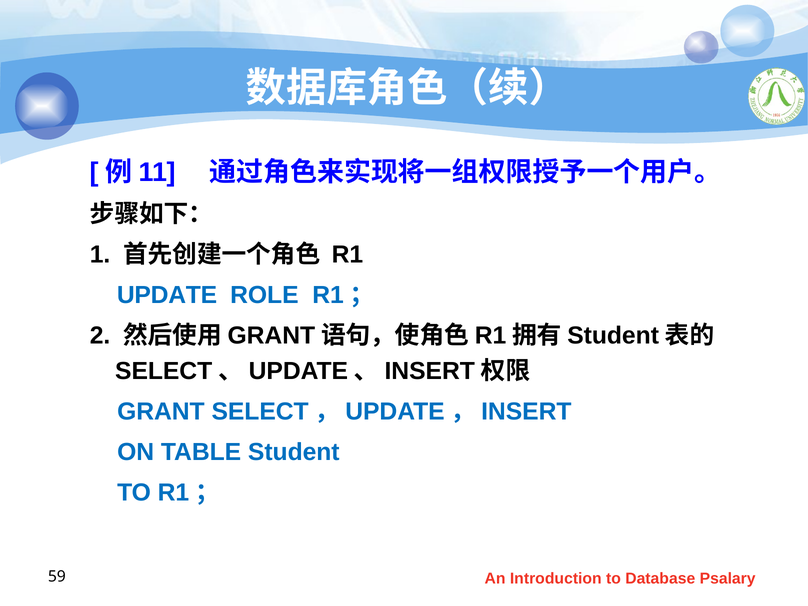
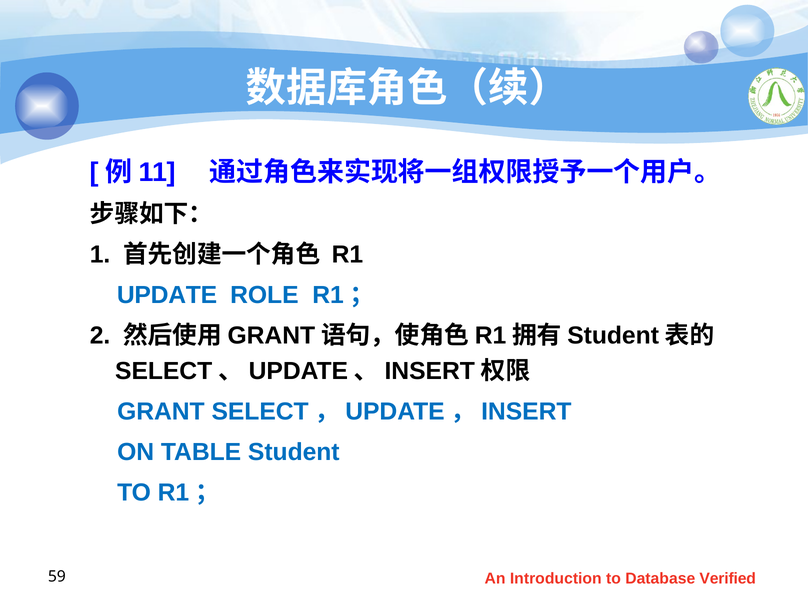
Psalary: Psalary -> Verified (728, 578)
